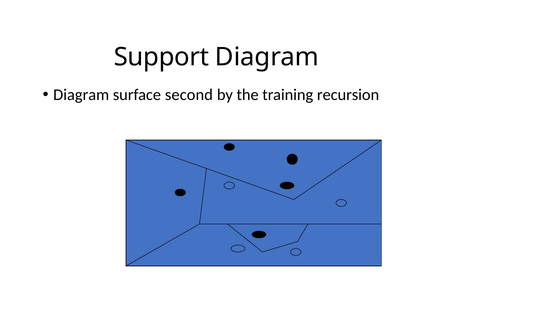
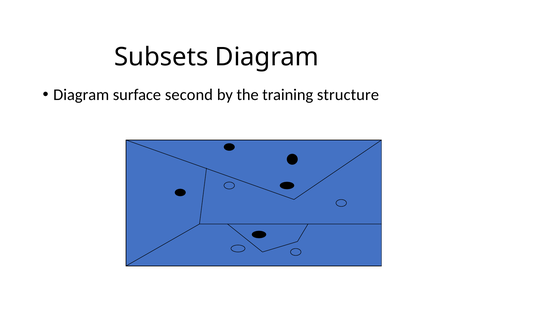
Support: Support -> Subsets (161, 57)
recursion: recursion -> structure (348, 95)
